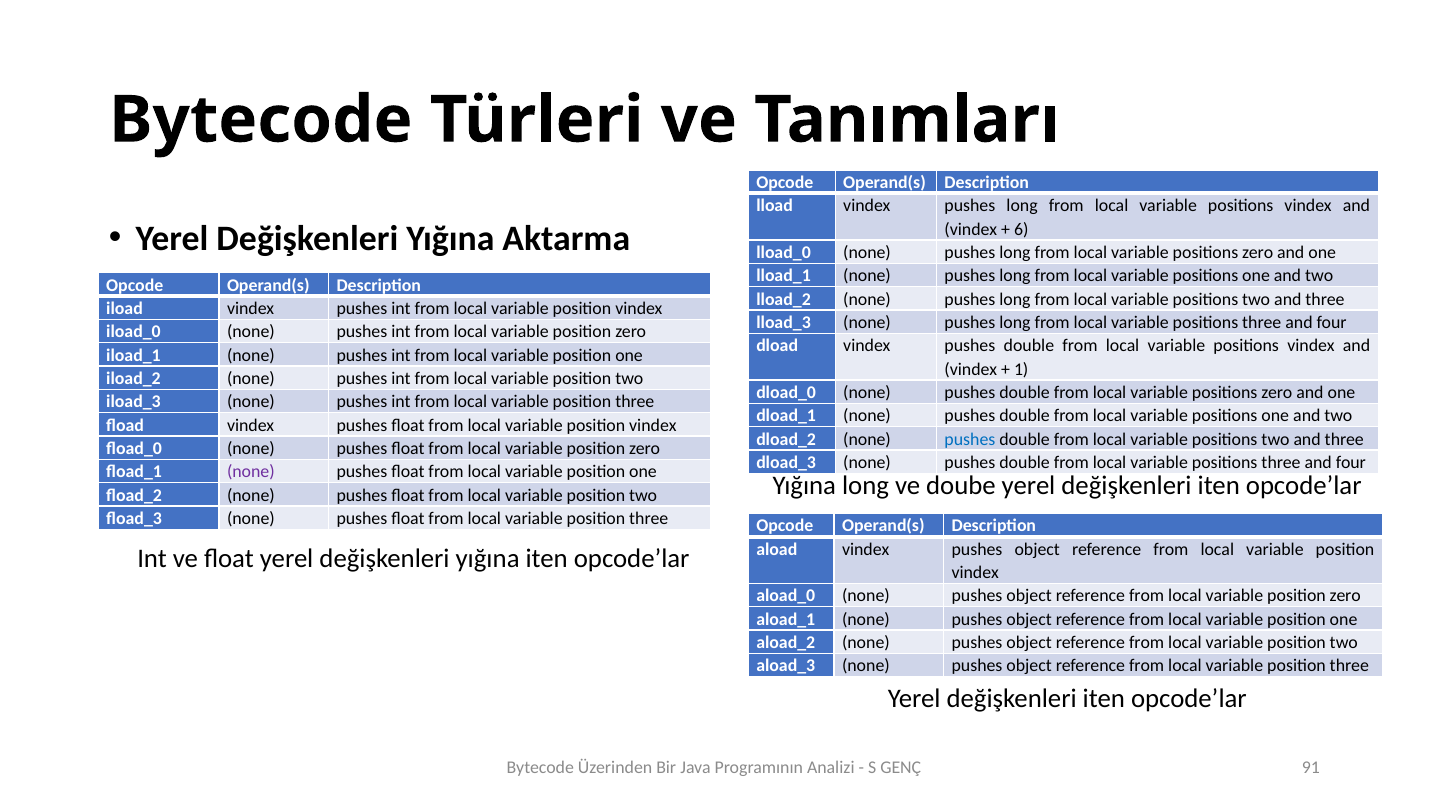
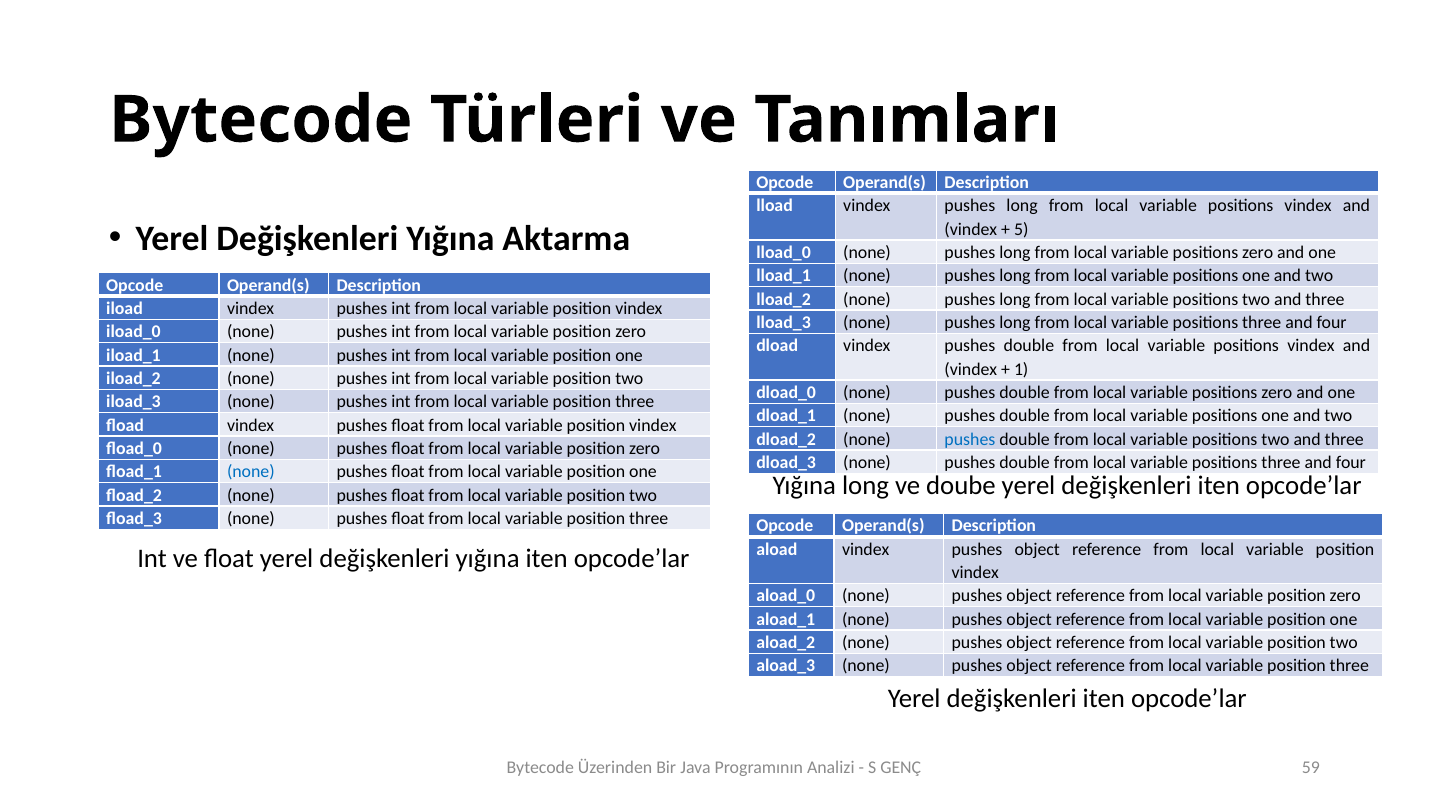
6: 6 -> 5 (1021, 229)
none colour: purple -> blue (251, 472)
91: 91 -> 59 (1311, 767)
